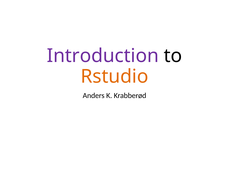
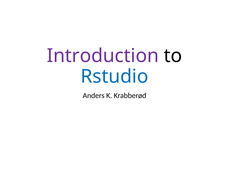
Rstudio colour: orange -> blue (114, 76)
